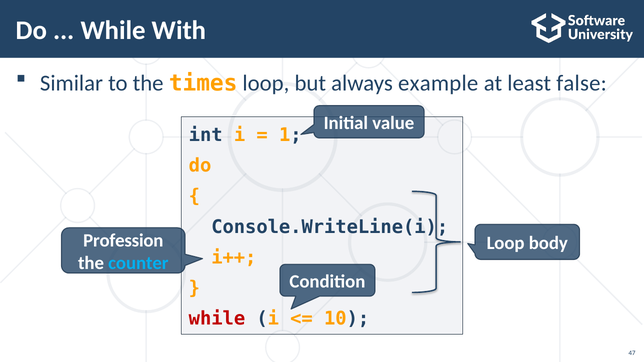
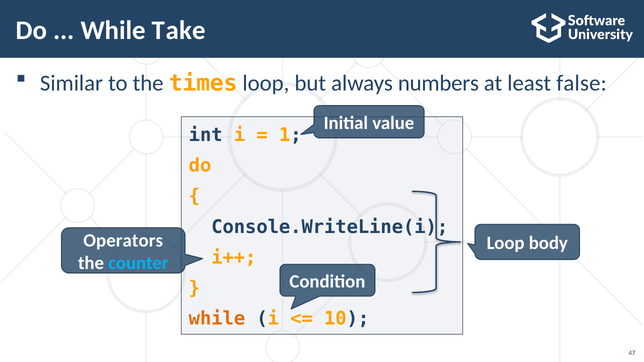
With: With -> Take (179, 31)
example: example -> numbers (438, 83)
Profession: Profession -> Operators (123, 241)
while colour: red -> orange (217, 319)
